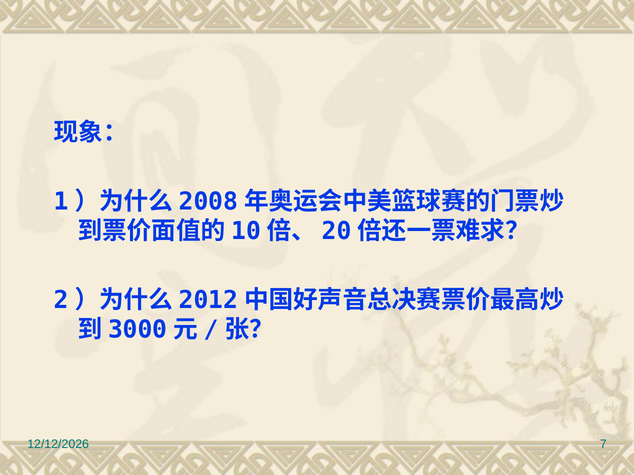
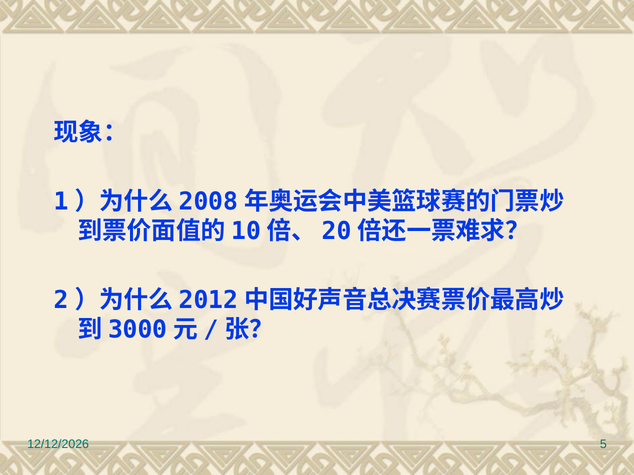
7: 7 -> 5 (603, 444)
